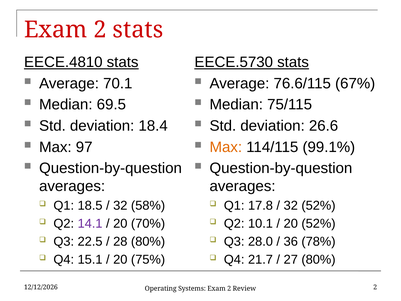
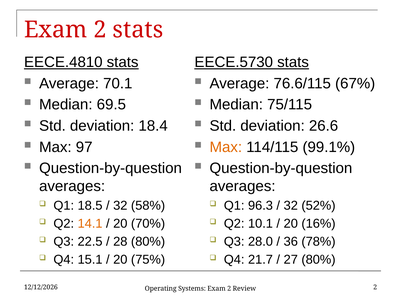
17.8: 17.8 -> 96.3 (260, 205)
14.1 colour: purple -> orange (90, 223)
20 52%: 52% -> 16% (318, 223)
